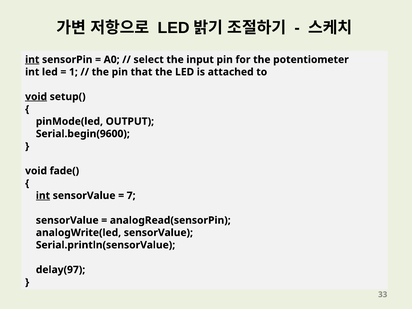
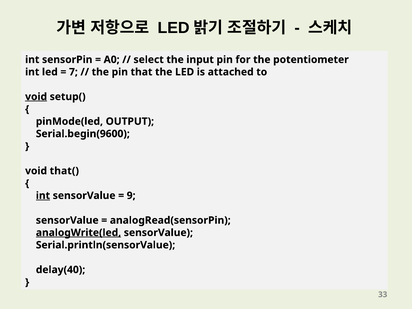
int underline: present -> none (32, 60)
1: 1 -> 7 (73, 72)
fade(: fade( -> that( (64, 171)
7: 7 -> 9 (131, 196)
analogWrite(led underline: none -> present (78, 233)
delay(97: delay(97 -> delay(40 (61, 270)
